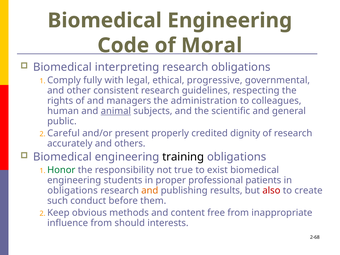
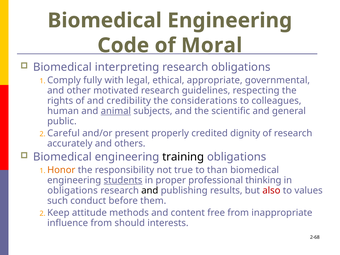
progressive: progressive -> appropriate (215, 80)
consistent: consistent -> motivated (116, 91)
managers: managers -> credibility (129, 101)
administration: administration -> considerations (204, 101)
Honor colour: green -> orange (61, 170)
exist: exist -> than (217, 170)
students underline: none -> present (123, 180)
patients: patients -> thinking (263, 180)
and colour: orange -> black (150, 190)
create: create -> values (309, 190)
obvious: obvious -> attitude (89, 213)
